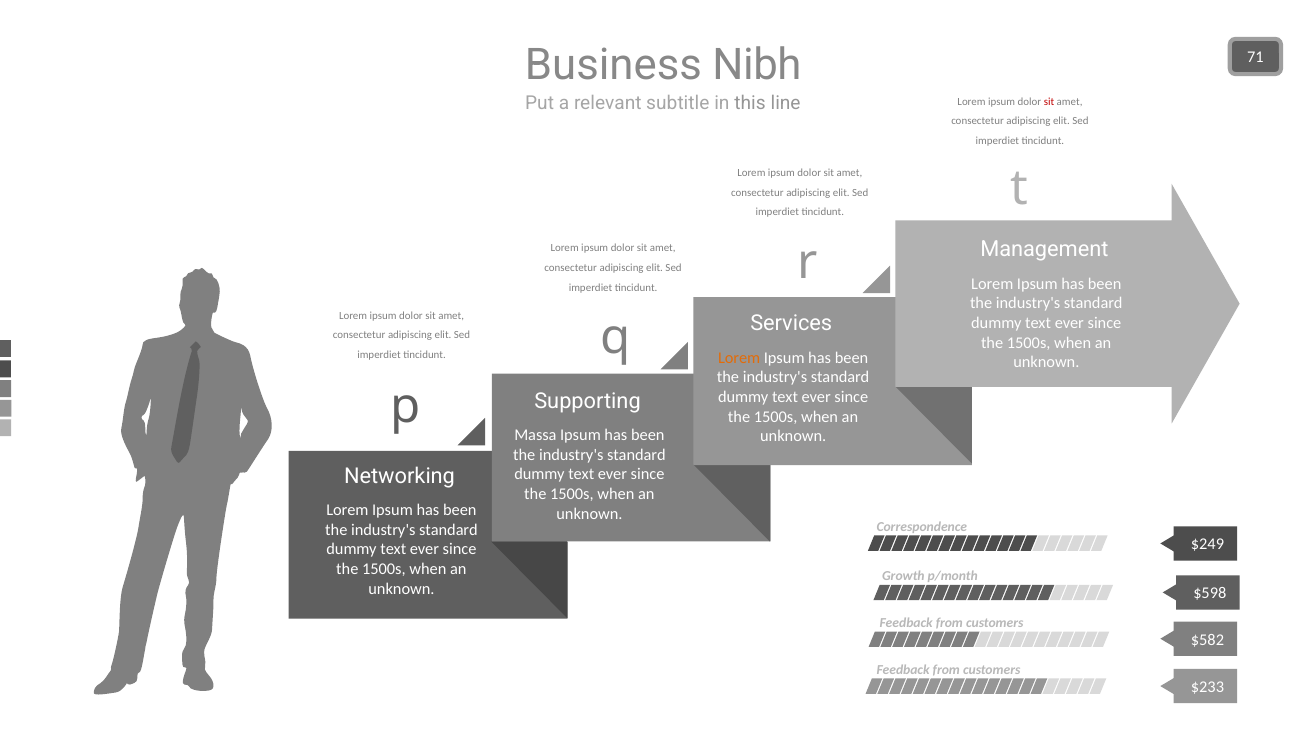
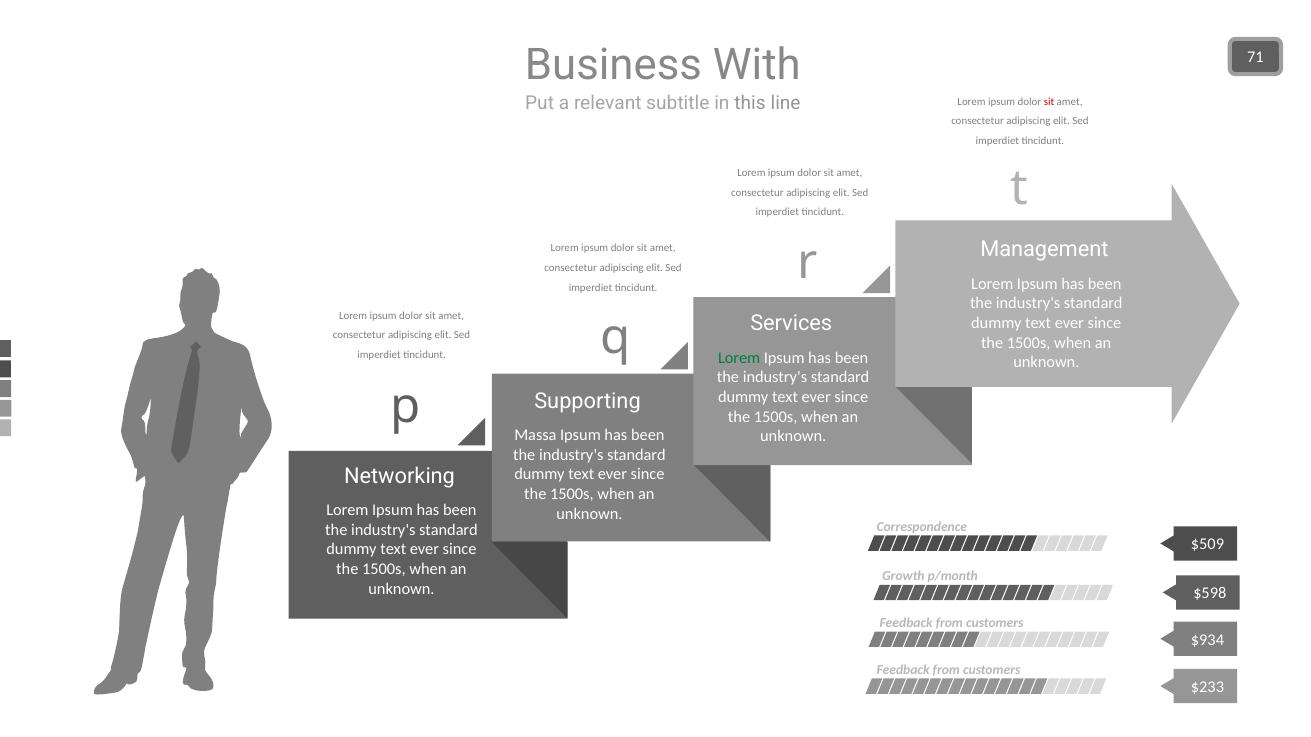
Nibh: Nibh -> With (757, 65)
Lorem colour: orange -> green (739, 358)
$249: $249 -> $509 (1207, 545)
$582: $582 -> $934 (1207, 640)
